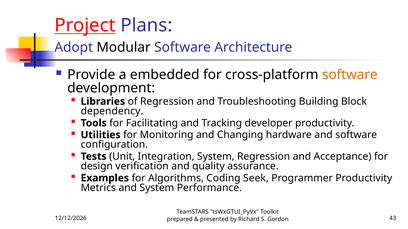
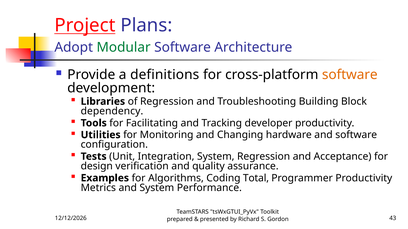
Modular colour: black -> green (124, 47)
embedded: embedded -> definitions (165, 75)
Seek: Seek -> Total (256, 178)
